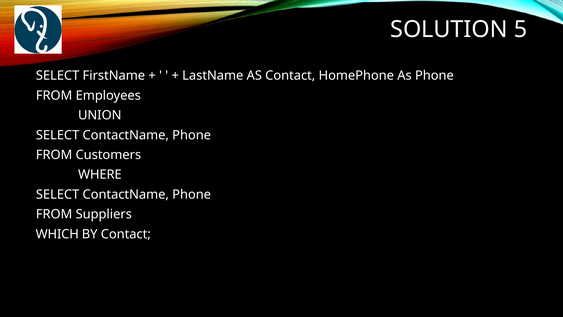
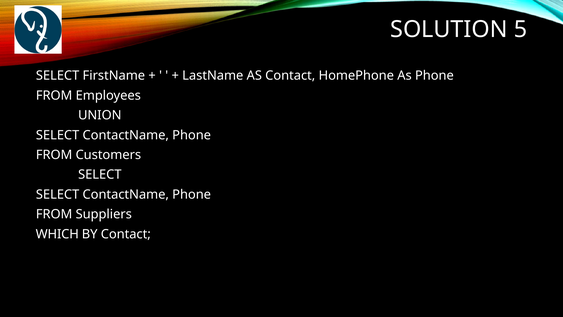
WHERE: WHERE -> SELECT (100, 175)
